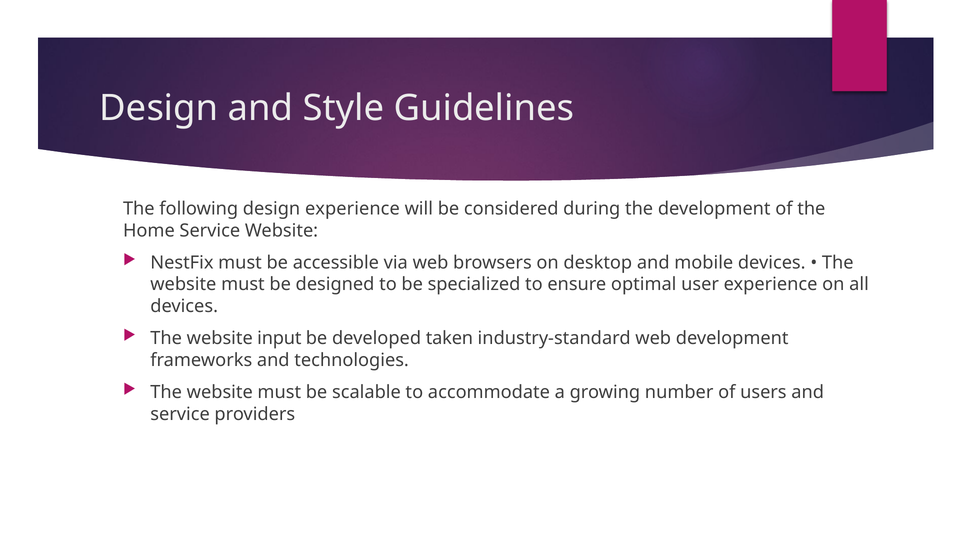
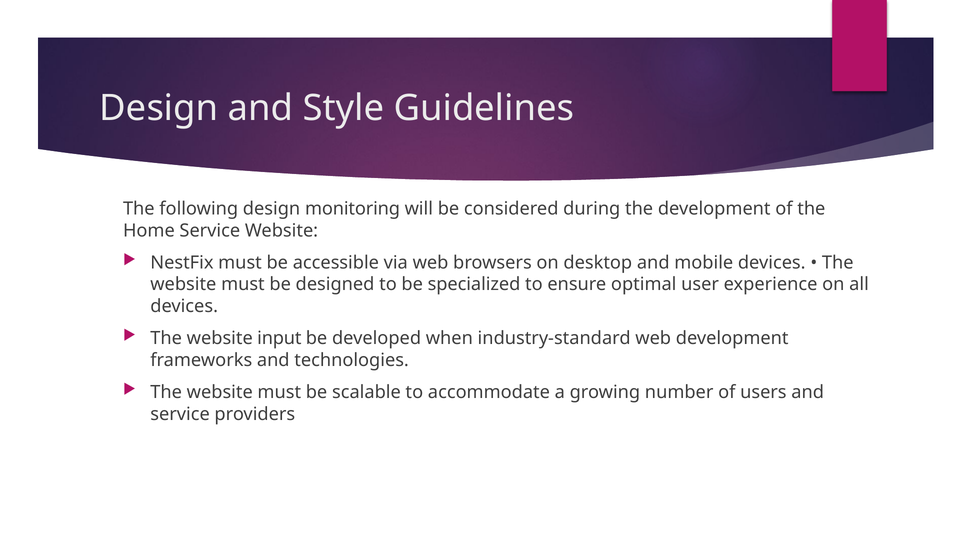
design experience: experience -> monitoring (353, 209)
taken: taken -> when (449, 338)
